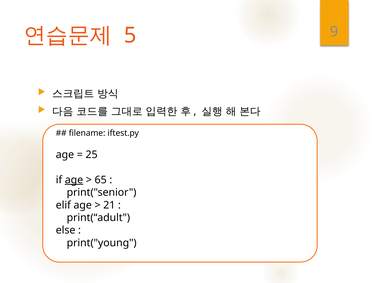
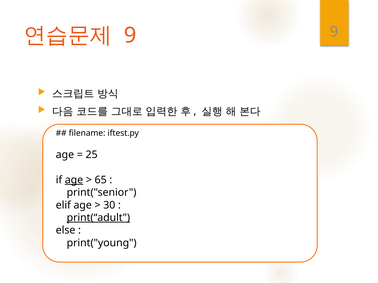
5: 5 -> 9 (130, 35)
21: 21 -> 30 (109, 205)
print(“adult underline: none -> present (98, 218)
